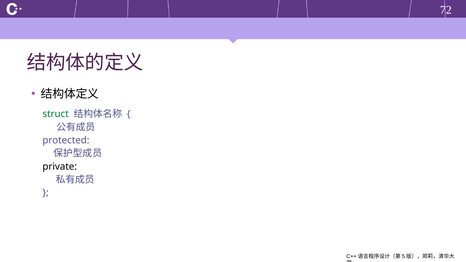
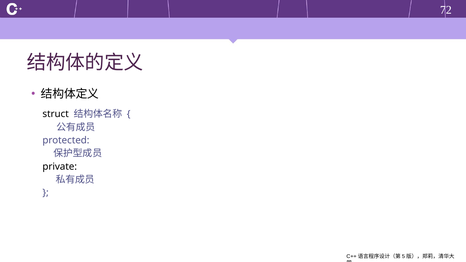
struct colour: green -> black (56, 114)
